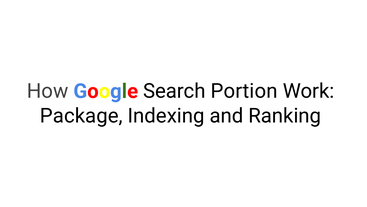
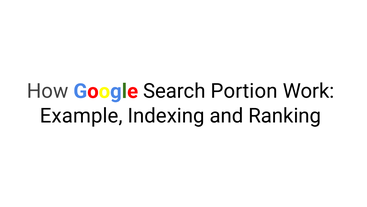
Package: Package -> Example (81, 115)
